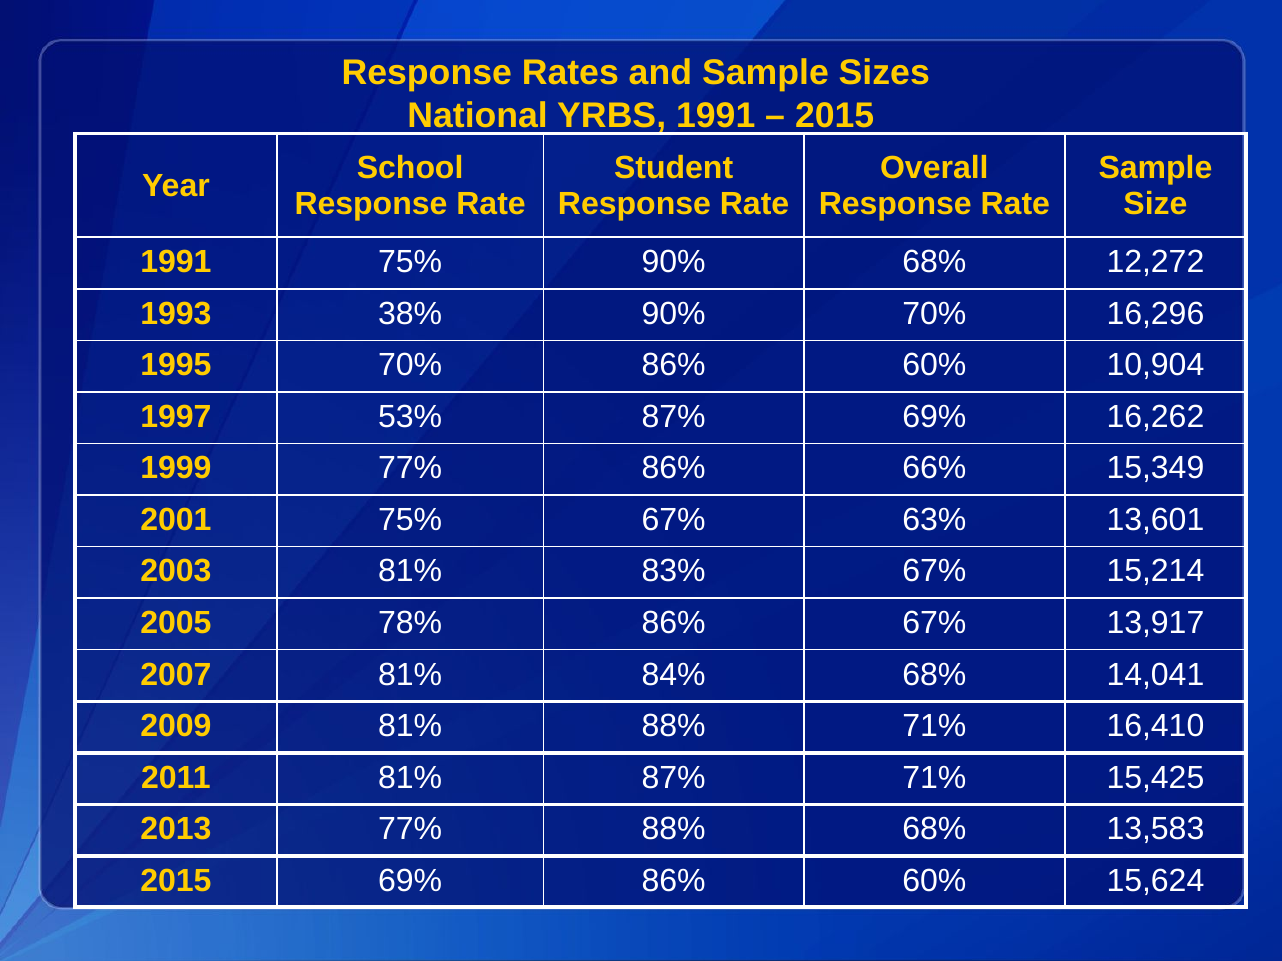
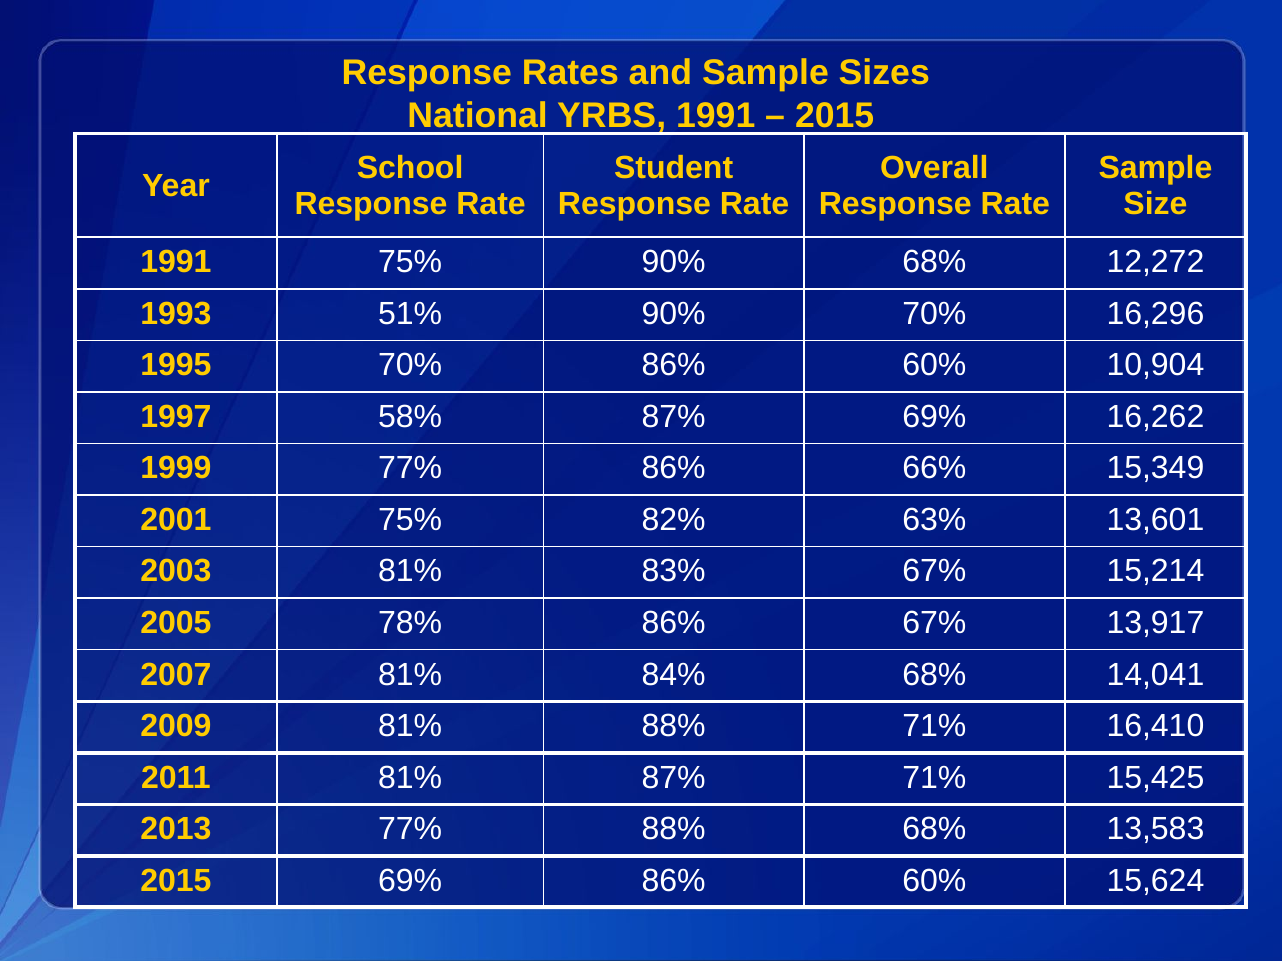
38%: 38% -> 51% (410, 314)
53%: 53% -> 58% (410, 417)
75% 67%: 67% -> 82% (674, 520)
